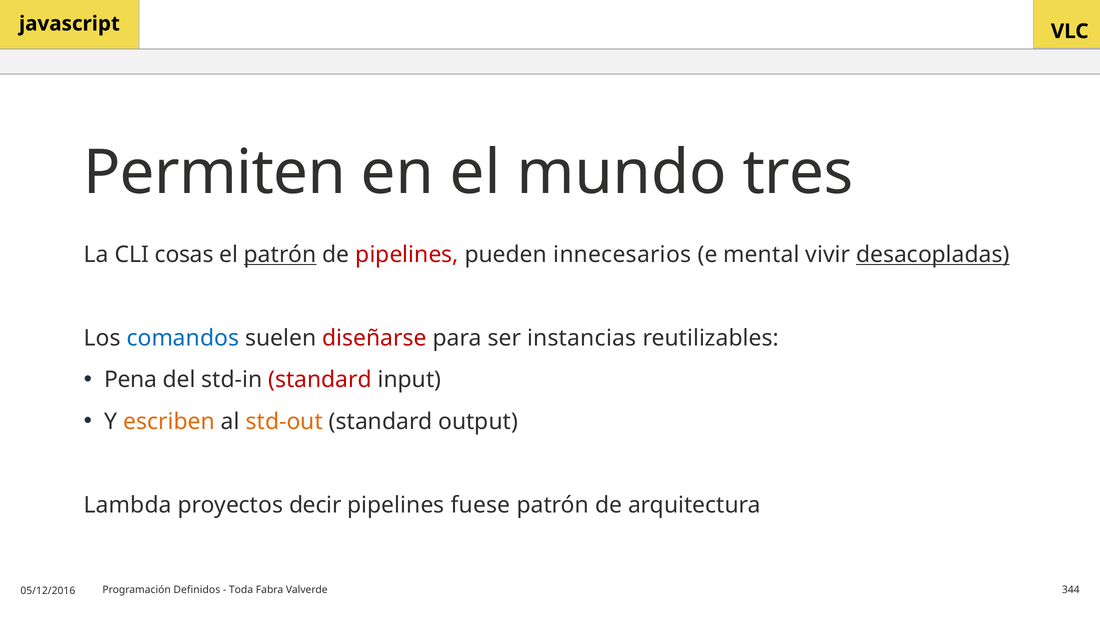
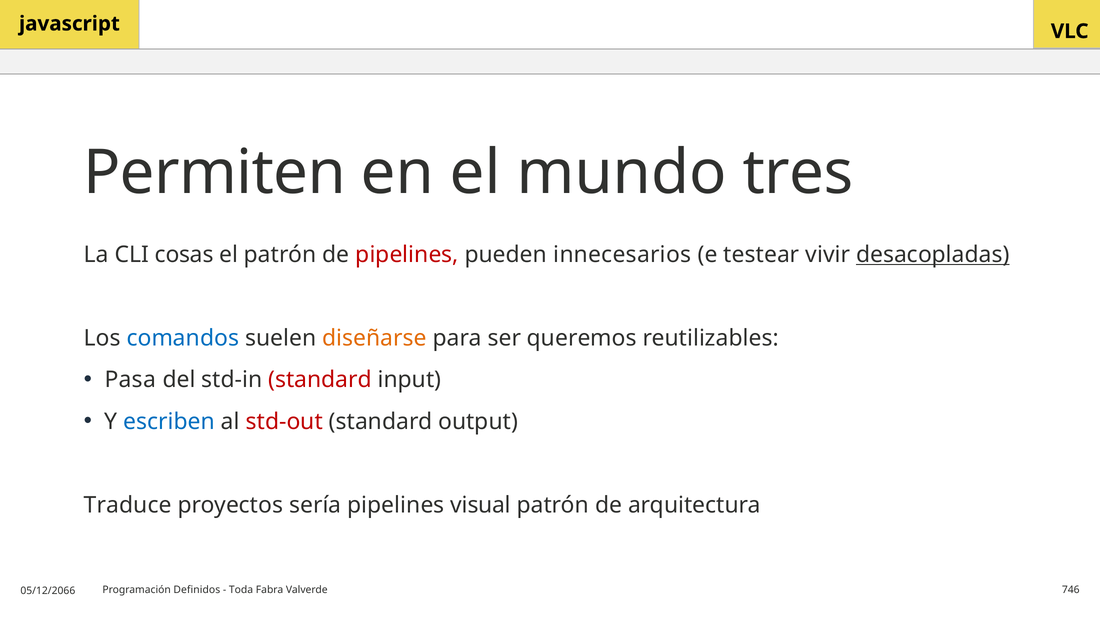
patrón underline: present -> none (280, 255)
mental: mental -> testear (761, 255)
diseñarse colour: red -> orange (375, 338)
instancias: instancias -> queremos (582, 338)
Pena: Pena -> Pasa (130, 380)
escriben colour: orange -> blue (169, 421)
std-out colour: orange -> red (284, 421)
Lambda: Lambda -> Traduce (128, 505)
decir: decir -> sería (315, 505)
fuese: fuese -> visual (481, 505)
344: 344 -> 746 (1071, 590)
05/12/2016: 05/12/2016 -> 05/12/2066 (48, 591)
